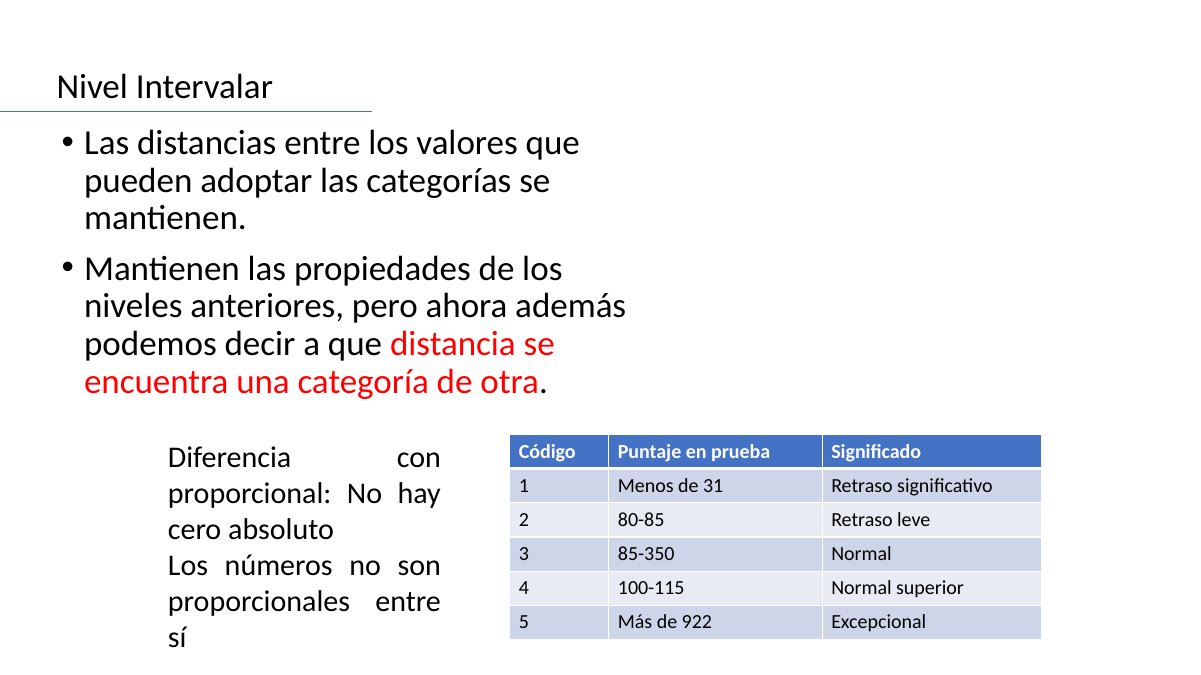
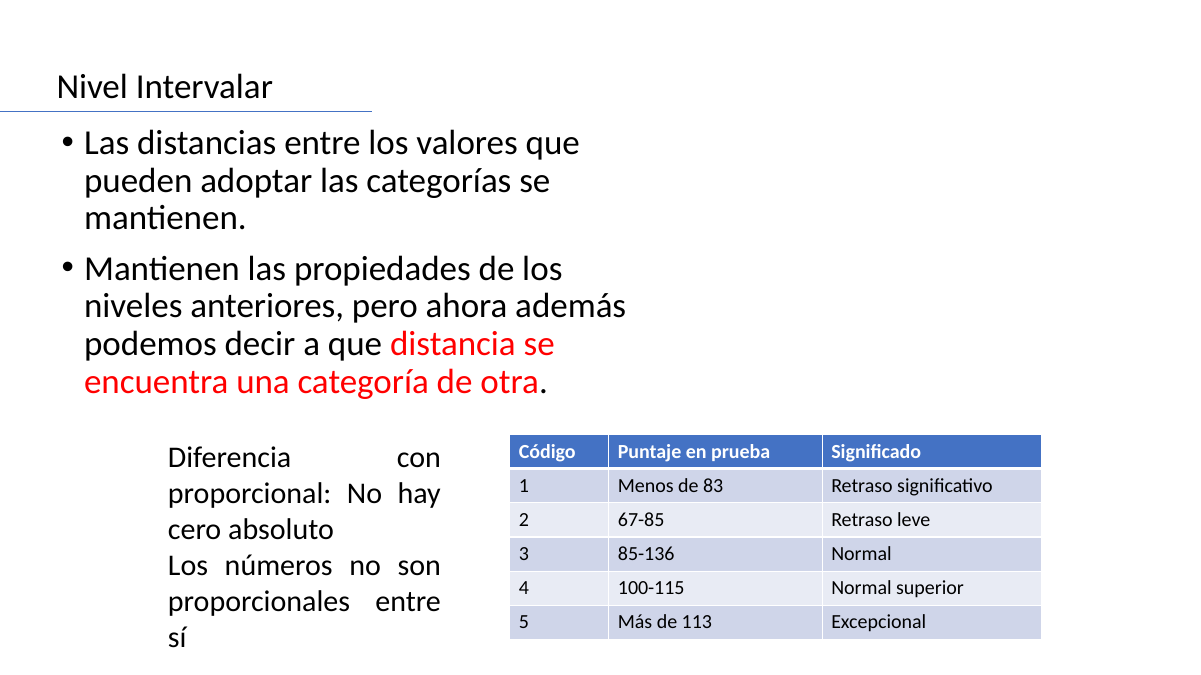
31: 31 -> 83 (713, 486)
80-85: 80-85 -> 67-85 (641, 520)
85-350: 85-350 -> 85-136 (646, 554)
922: 922 -> 113 (697, 623)
